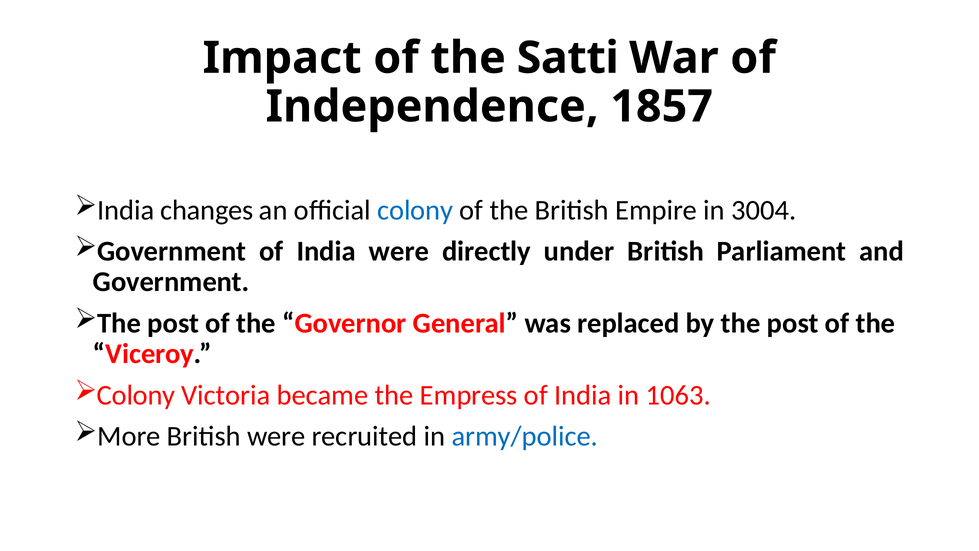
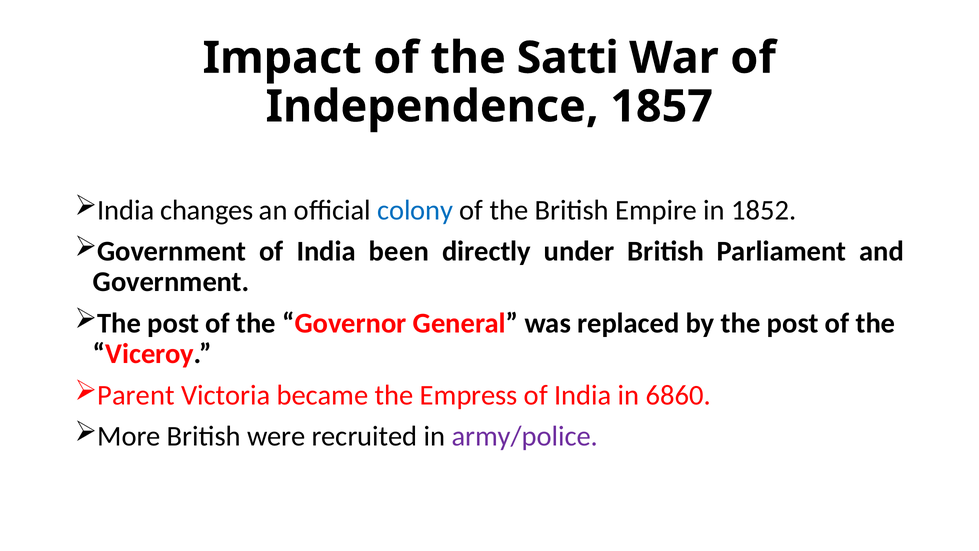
3004: 3004 -> 1852 (764, 210)
India were: were -> been (399, 251)
Colony: Colony -> Parent (136, 395)
1063: 1063 -> 6860 (678, 395)
army/police colour: blue -> purple (525, 436)
